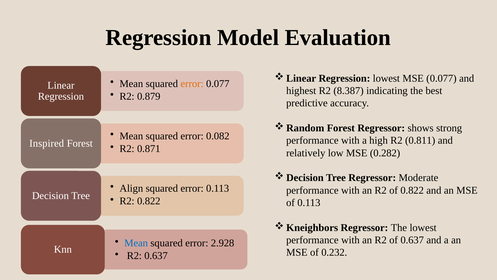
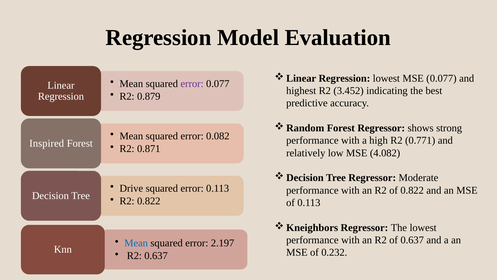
error colour: orange -> purple (192, 83)
8.387: 8.387 -> 3.452 (349, 91)
0.811: 0.811 -> 0.771 (420, 140)
0.282: 0.282 -> 4.082 (385, 153)
Align: Align -> Drive (131, 188)
2.928: 2.928 -> 2.197 (223, 243)
